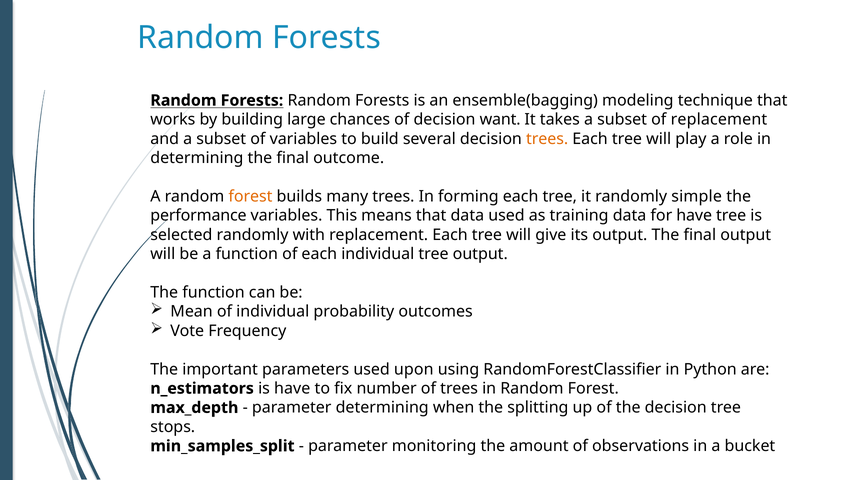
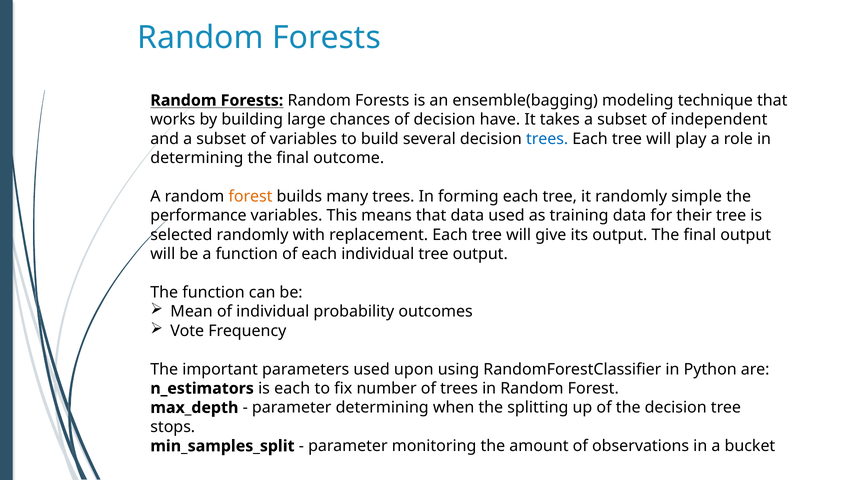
want: want -> have (500, 120)
of replacement: replacement -> independent (719, 120)
trees colour: orange -> blue (547, 139)
for have: have -> their (694, 216)
is have: have -> each (292, 389)
